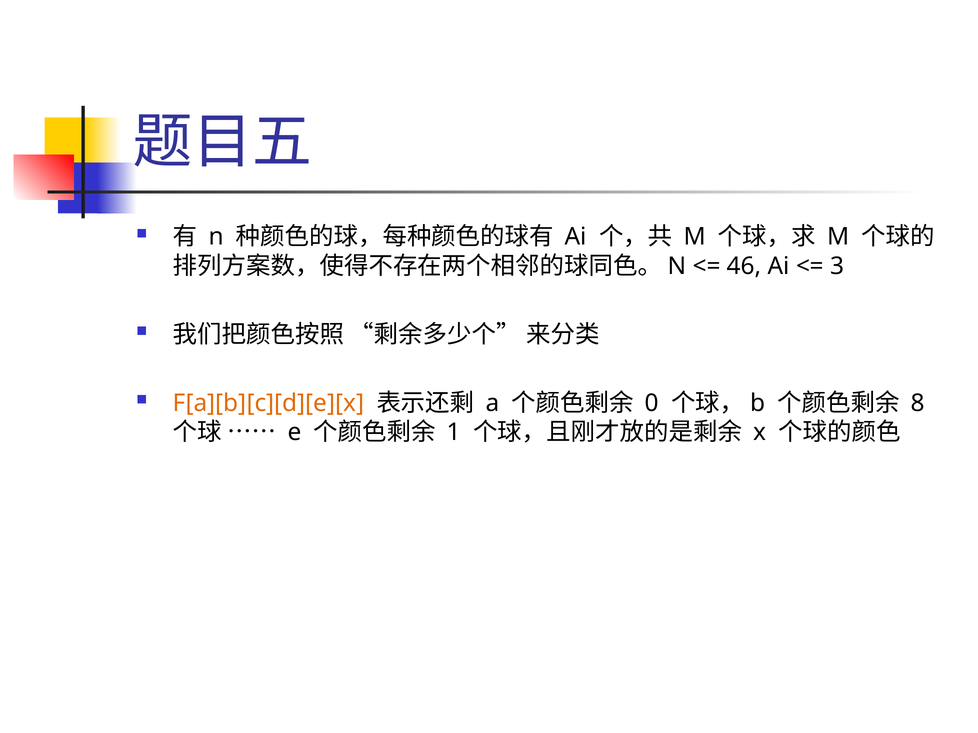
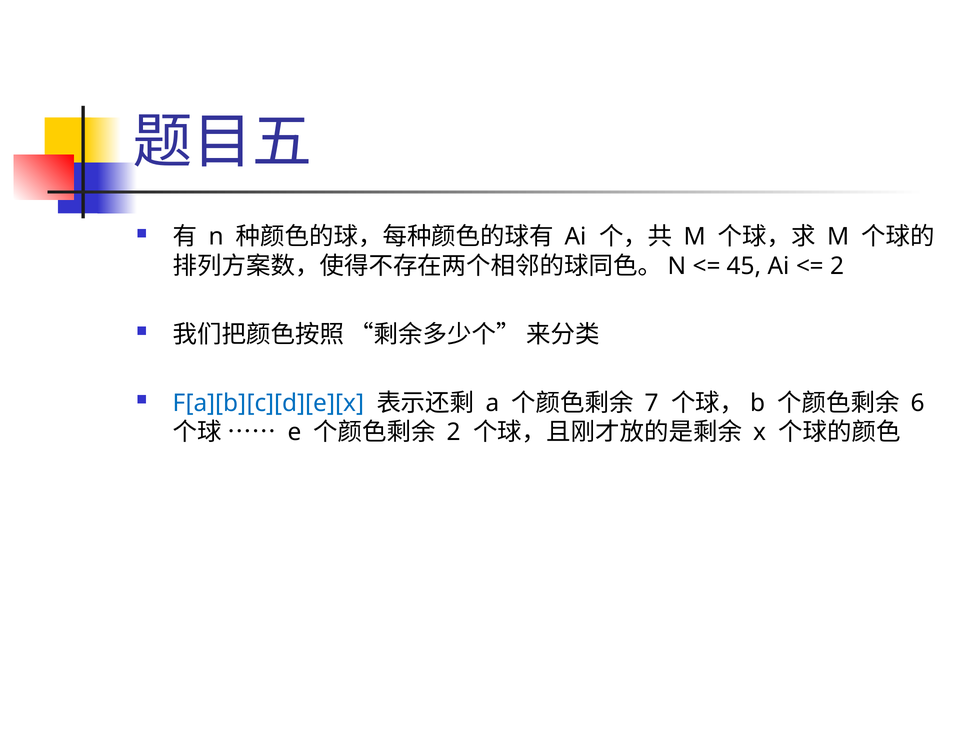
46: 46 -> 45 (744, 266)
3: 3 -> 2 (837, 266)
F[a][b][c][d][e][x colour: orange -> blue (269, 403)
0: 0 -> 7 (652, 403)
8: 8 -> 6 (918, 403)
1: 1 -> 2 (454, 433)
